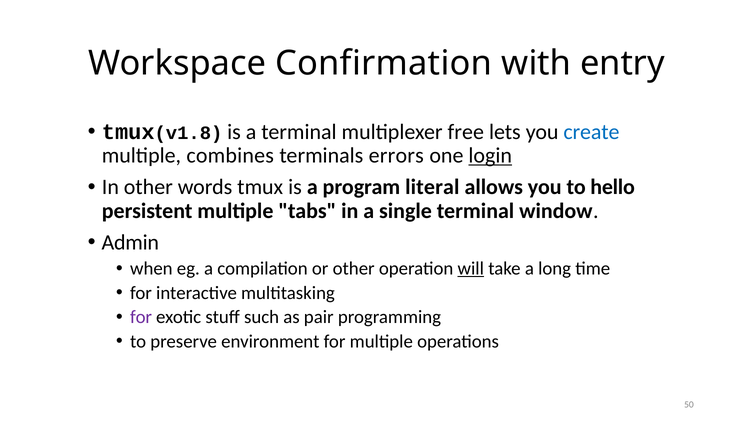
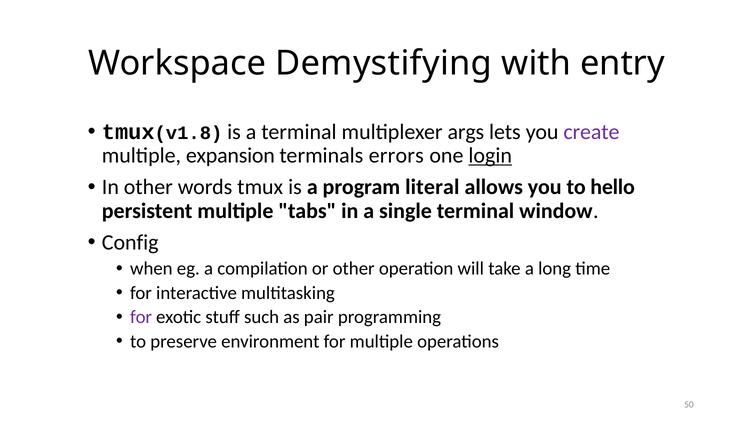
Confirmation: Confirmation -> Demystifying (384, 63)
free: free -> args (466, 132)
create colour: blue -> purple (591, 132)
combines: combines -> expansion (230, 155)
Admin: Admin -> Config (130, 242)
will underline: present -> none (471, 268)
